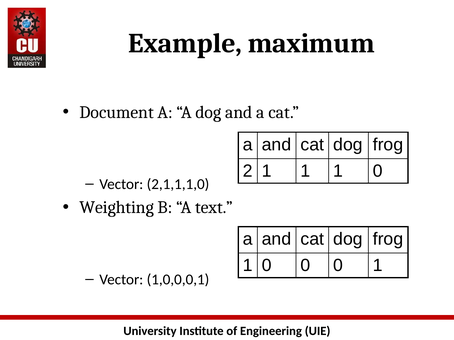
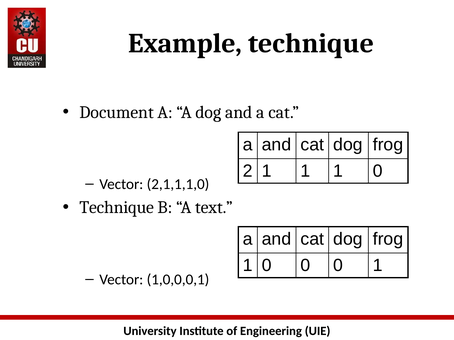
Example maximum: maximum -> technique (311, 44)
Weighting: Weighting -> Technique (117, 208)
